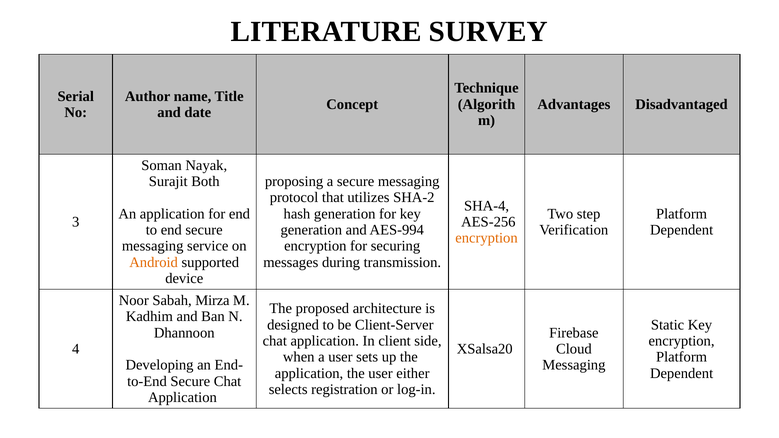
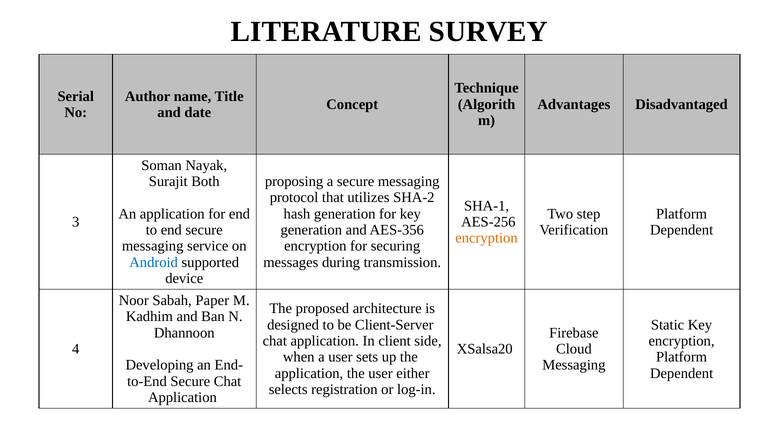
SHA-4: SHA-4 -> SHA-1 (487, 206)
AES-994: AES-994 -> AES-356 (397, 230)
Android colour: orange -> blue (154, 262)
Mirza: Mirza -> Paper (212, 301)
